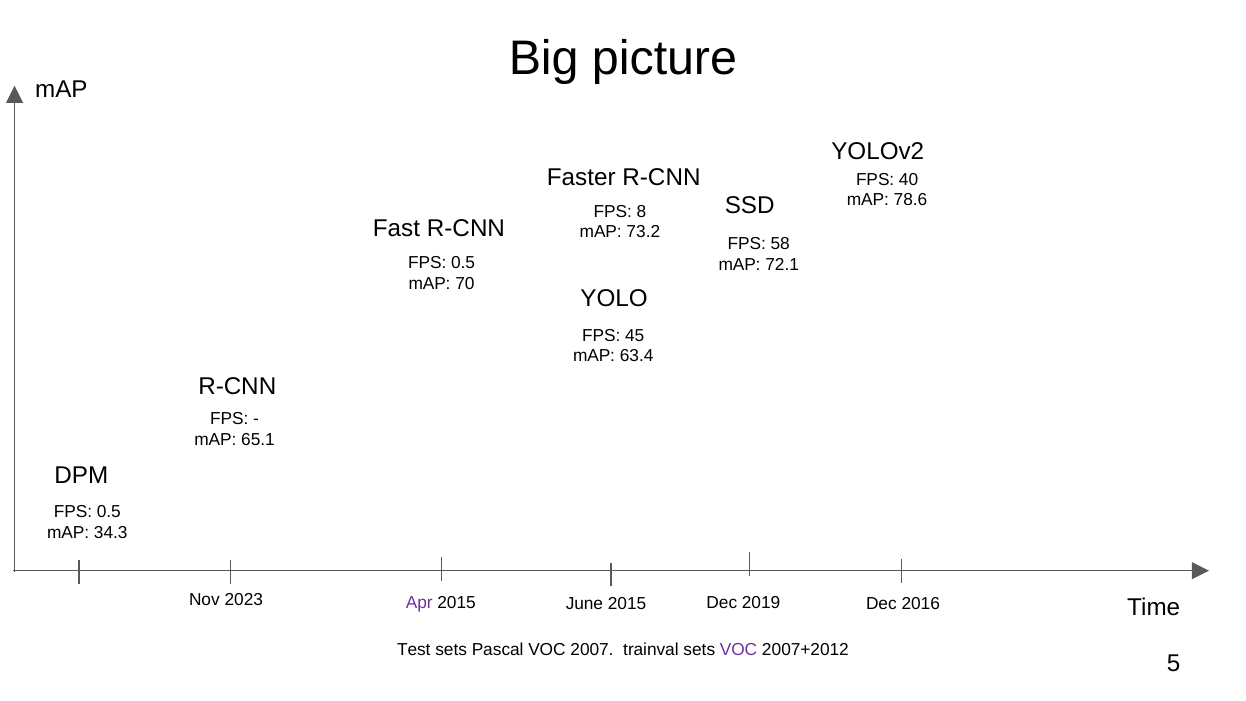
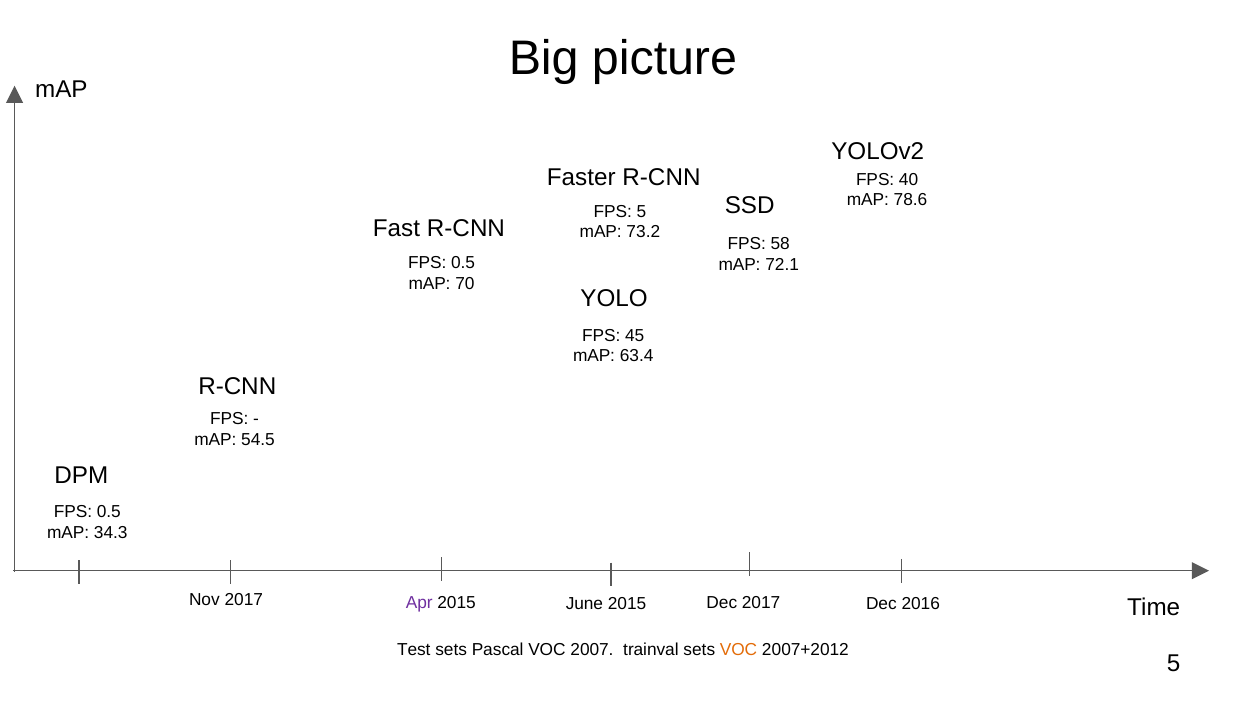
FPS 8: 8 -> 5 (641, 211)
65.1: 65.1 -> 54.5 (258, 439)
Nov 2023: 2023 -> 2017 (244, 600)
Dec 2019: 2019 -> 2017 (761, 603)
VOC colour: purple -> orange (739, 649)
